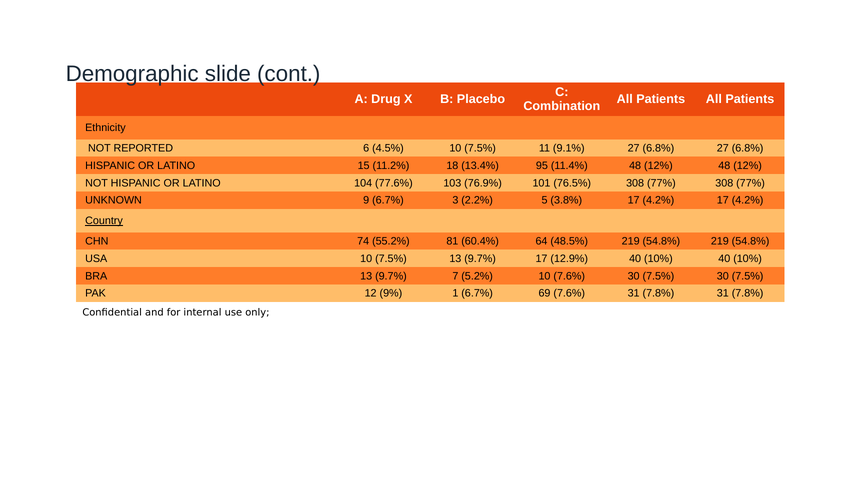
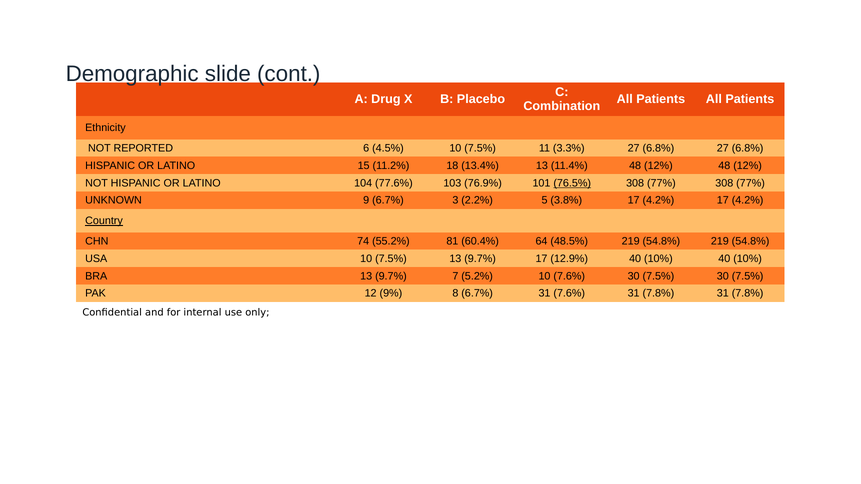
9.1%: 9.1% -> 3.3% (569, 148)
13.4% 95: 95 -> 13 (542, 166)
76.5% underline: none -> present (572, 183)
1: 1 -> 8 (455, 294)
6.7% 69: 69 -> 31 (544, 294)
